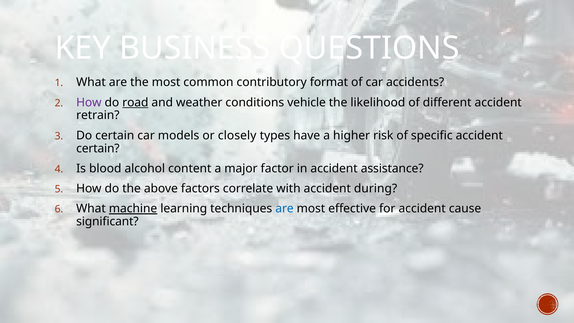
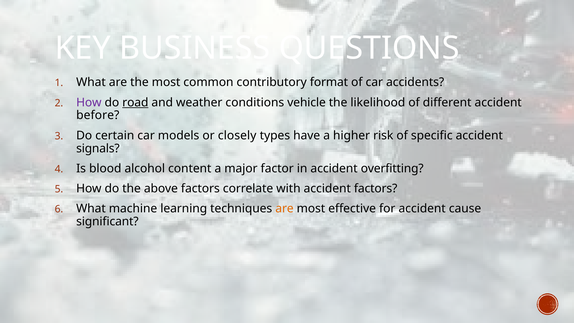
retrain: retrain -> before (98, 115)
certain: certain -> signals (98, 148)
assistance: assistance -> overfitting (392, 168)
accident during: during -> factors (376, 189)
machine underline: present -> none (133, 209)
are colour: blue -> orange (285, 209)
